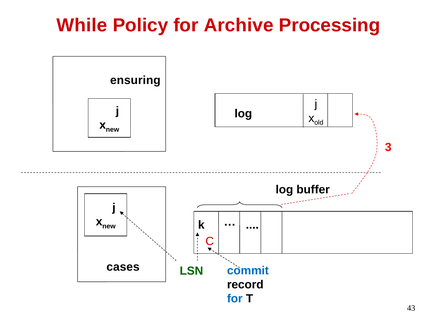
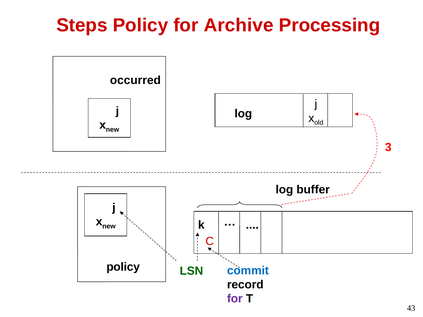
While: While -> Steps (82, 25)
ensuring: ensuring -> occurred (135, 80)
cases: cases -> policy (123, 267)
for colour: blue -> purple (235, 299)
